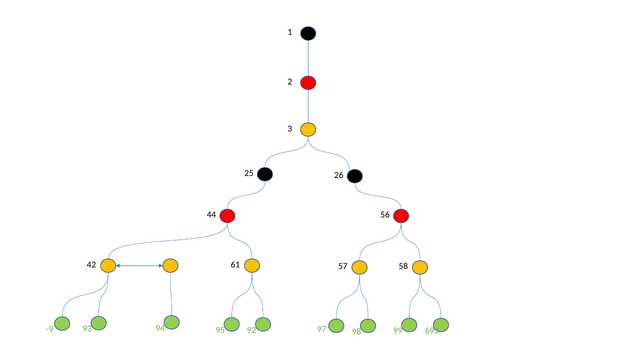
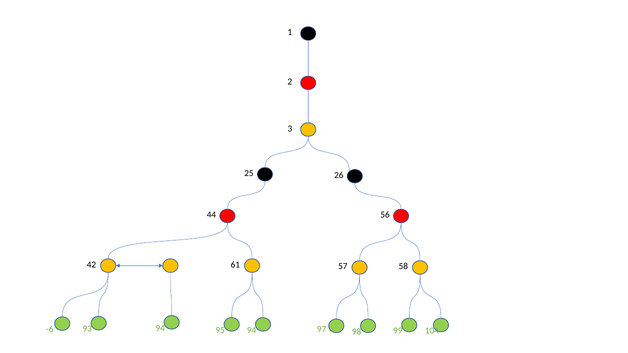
-9: -9 -> -6 (50, 330)
95 92: 92 -> 94 (252, 330)
693: 693 -> 104 (432, 331)
